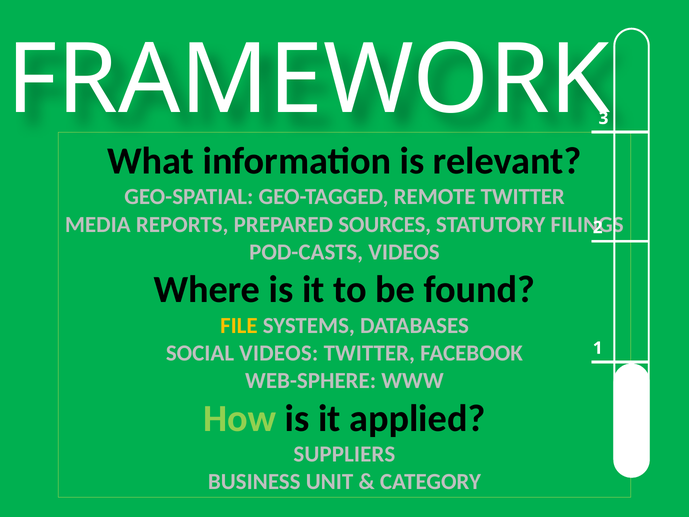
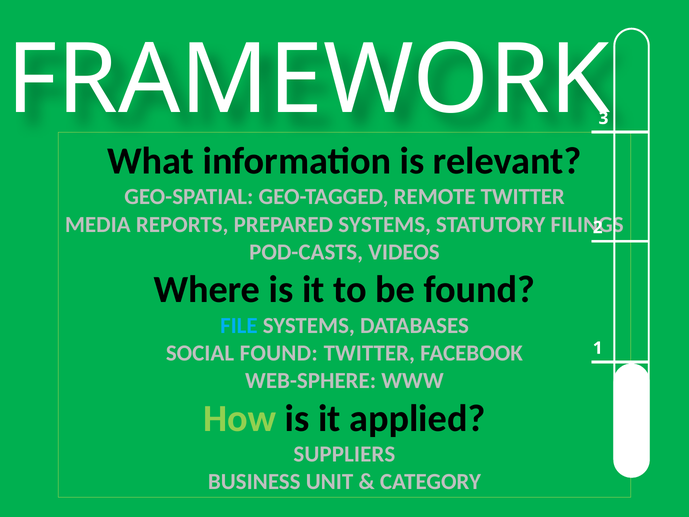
PREPARED SOURCES: SOURCES -> SYSTEMS (385, 224)
FILE colour: yellow -> light blue (239, 325)
SOCIAL VIDEOS: VIDEOS -> FOUND (279, 353)
